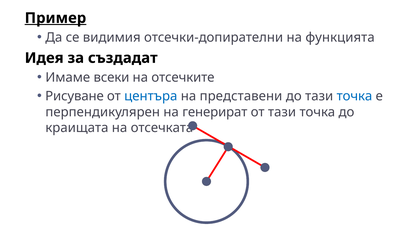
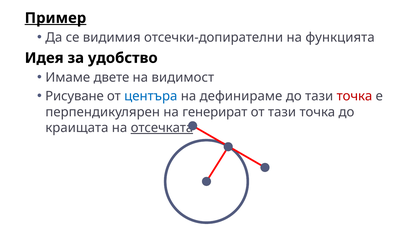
създадат: създадат -> удобство (123, 58)
всеки: всеки -> двете (111, 78)
отсечките: отсечките -> видимост (183, 78)
представени: представени -> дефинираме (241, 96)
точка colour: blue -> red (354, 96)
отсечката underline: none -> present (162, 128)
